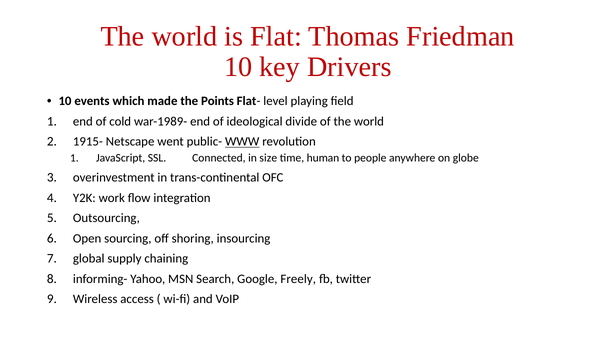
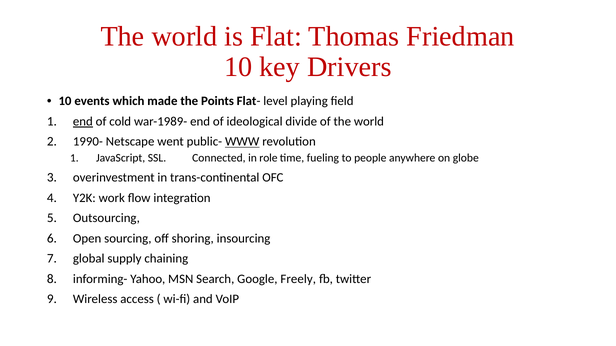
end underline: none -> present (83, 122)
1915-: 1915- -> 1990- (88, 142)
size: size -> role (268, 158)
human: human -> fueling (323, 158)
